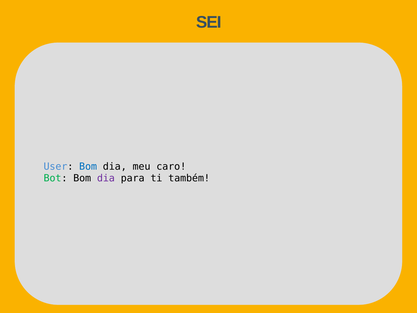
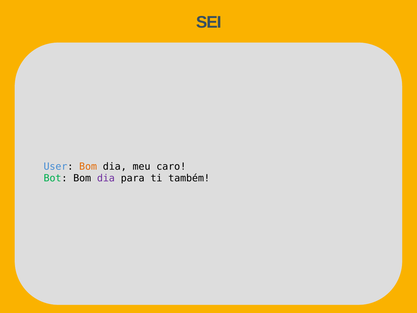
Bom colour: blue -> orange (88, 166)
